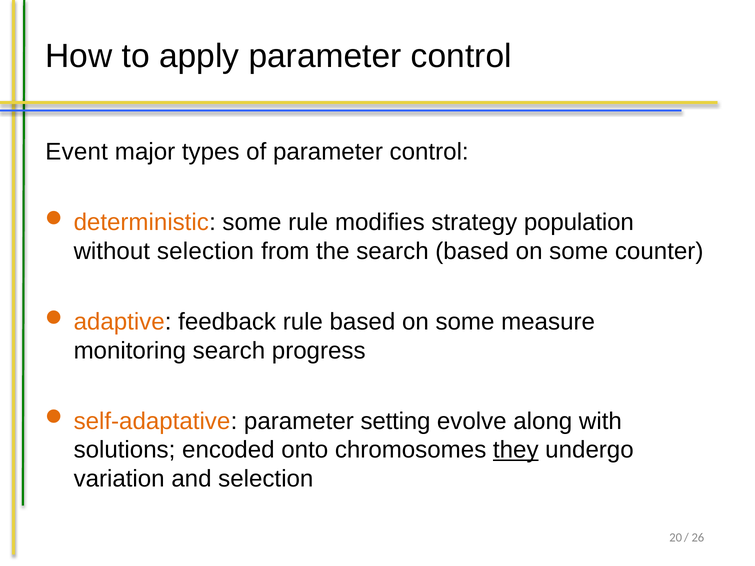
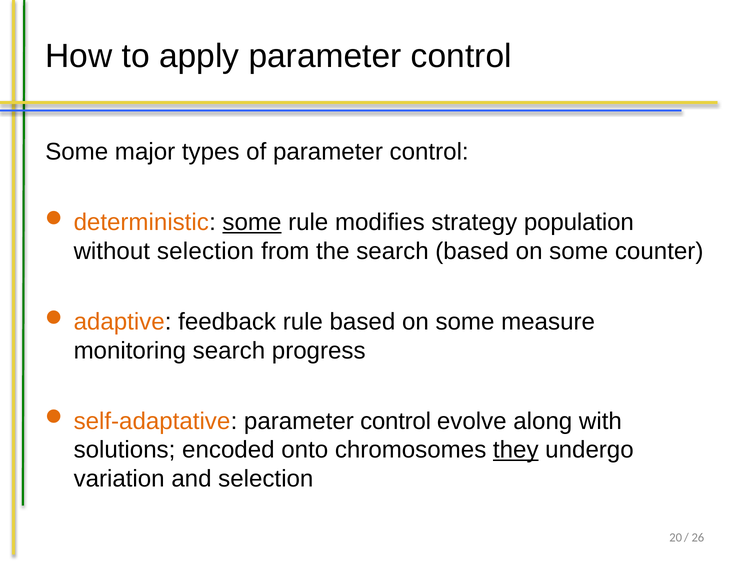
Event: Event -> Some (77, 152)
some underline: none -> present (252, 222)
setting: setting -> control (396, 421)
